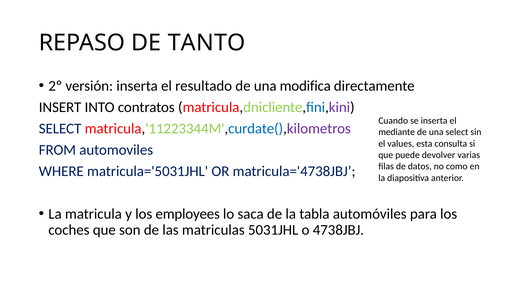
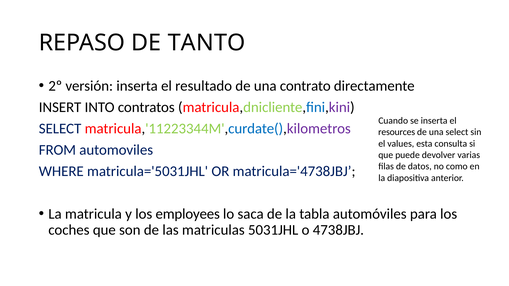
modifica: modifica -> contrato (305, 86)
mediante: mediante -> resources (397, 132)
